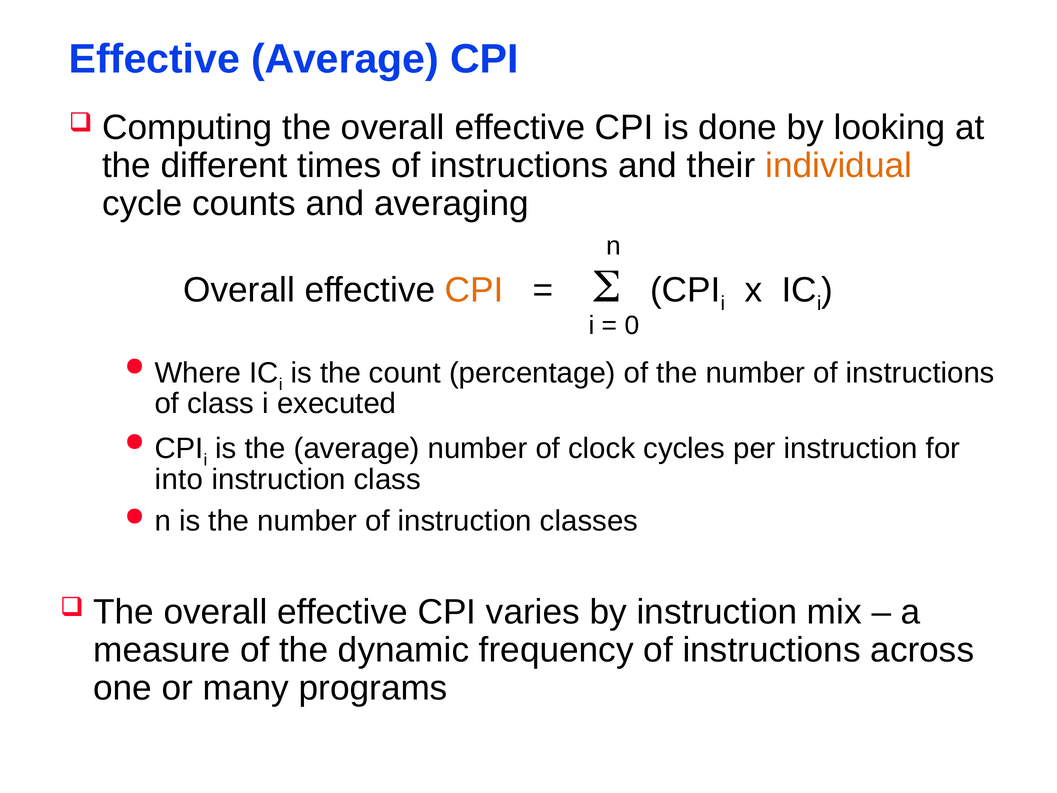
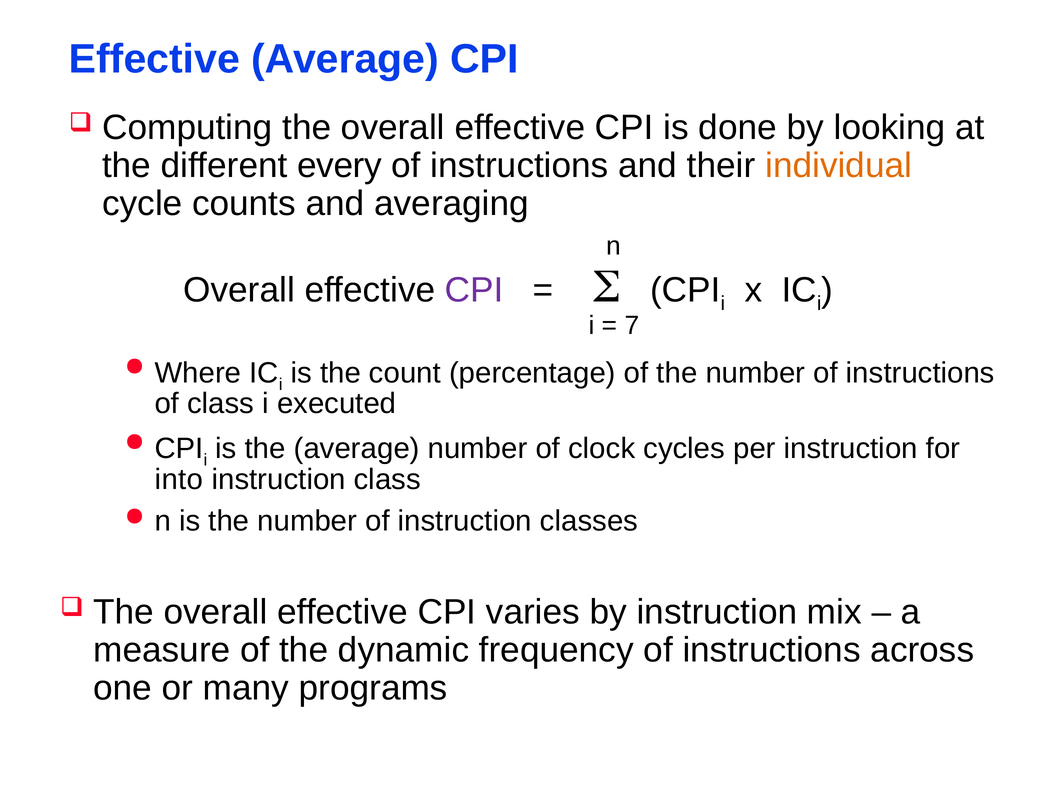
times: times -> every (340, 166)
CPI colour: orange -> purple (474, 290)
0: 0 -> 7 (632, 325)
